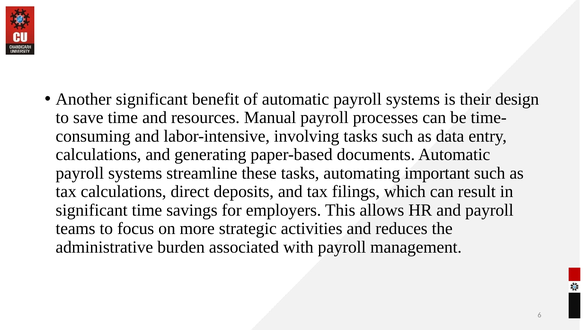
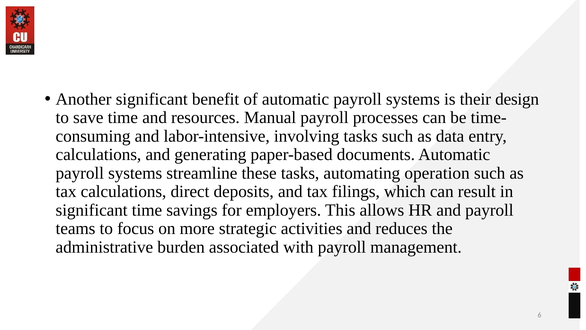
important: important -> operation (437, 173)
